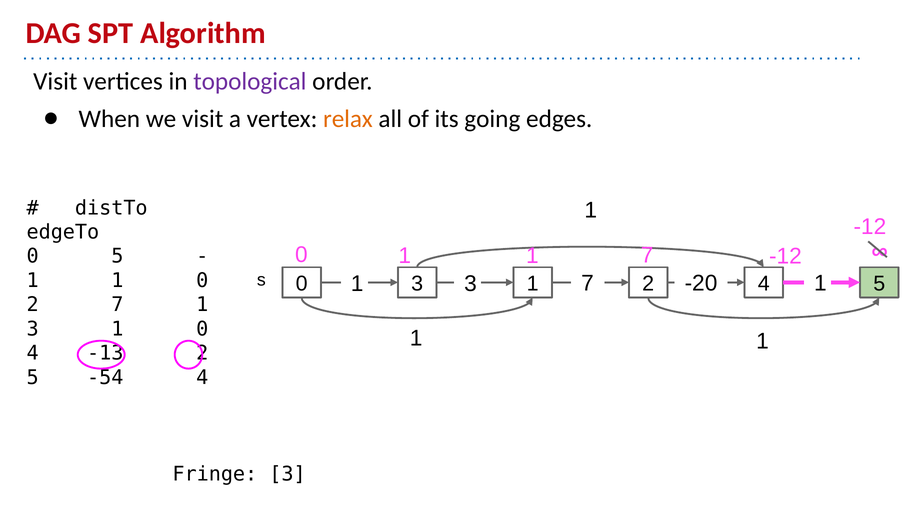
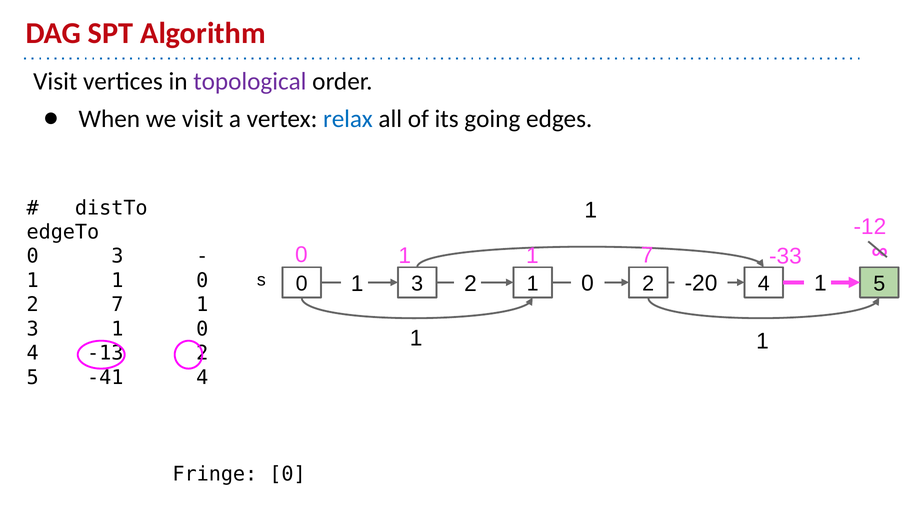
relax colour: orange -> blue (348, 119)
7 -12: -12 -> -33 (785, 256)
0 5: 5 -> 3 (117, 256)
s 3: 3 -> 2 (471, 284)
7: 7 -> 0 (587, 283)
-54: -54 -> -41 (105, 377)
Fringe 3: 3 -> 0 (287, 474)
